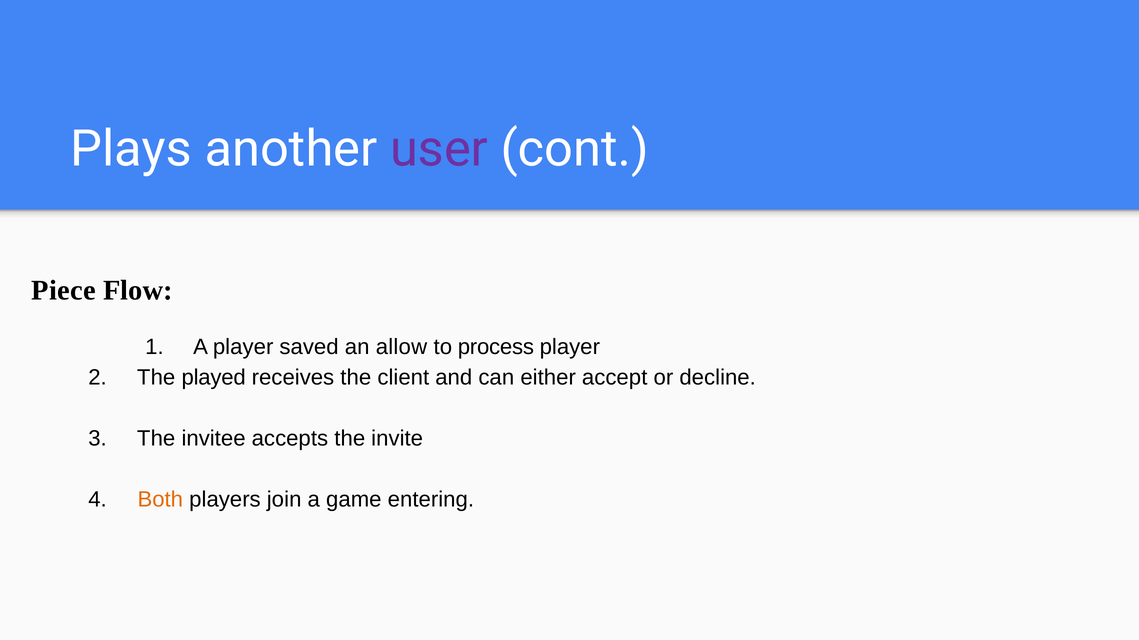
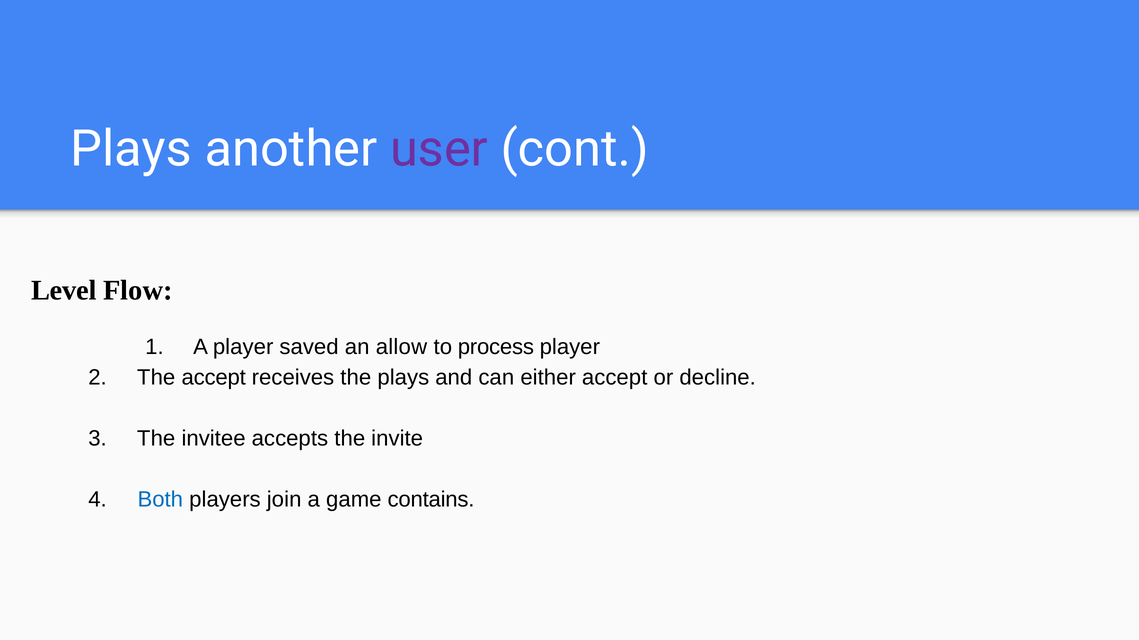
Piece: Piece -> Level (64, 291)
The played: played -> accept (214, 378)
the client: client -> plays (403, 378)
Both colour: orange -> blue (160, 500)
entering: entering -> contains (431, 500)
